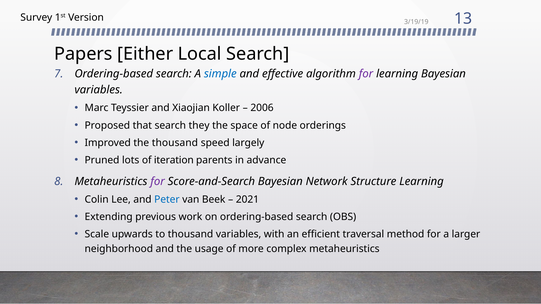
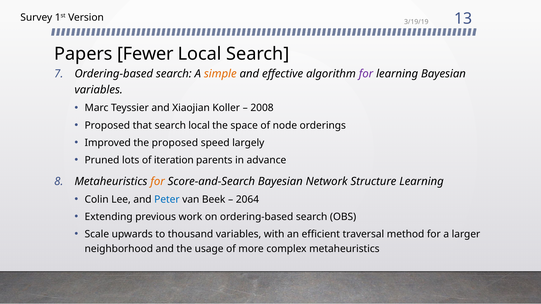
Either: Either -> Fewer (145, 54)
simple colour: blue -> orange (220, 74)
2006: 2006 -> 2008 (262, 108)
search they: they -> local (199, 125)
the thousand: thousand -> proposed (175, 143)
for colour: purple -> orange (158, 182)
2021: 2021 -> 2064 (247, 200)
